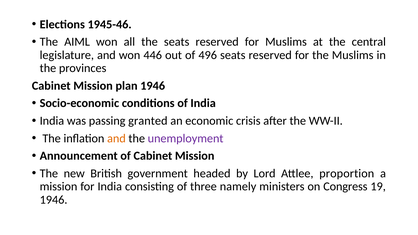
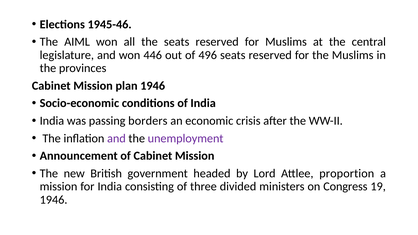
granted: granted -> borders (148, 121)
and colour: orange -> purple (116, 138)
namely: namely -> divided (238, 187)
